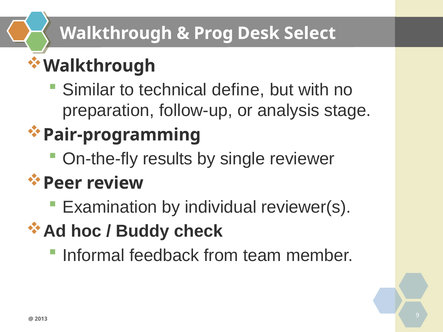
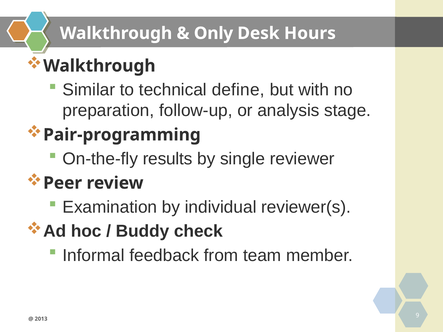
Prog: Prog -> Only (213, 33)
Select: Select -> Hours (310, 33)
